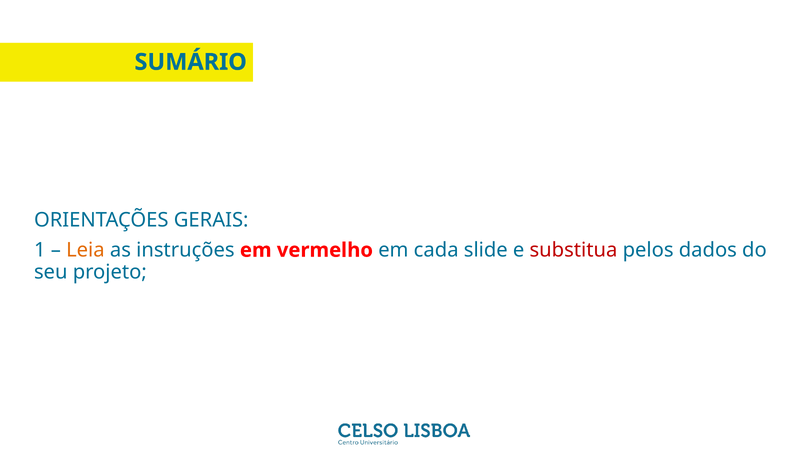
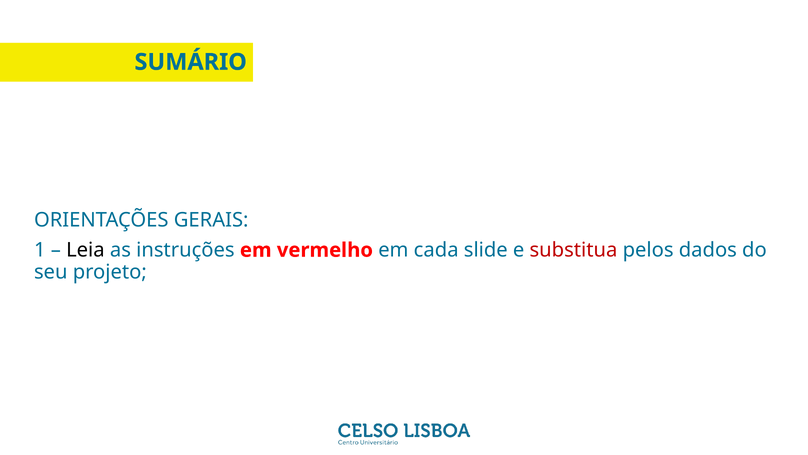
Leia colour: orange -> black (85, 250)
